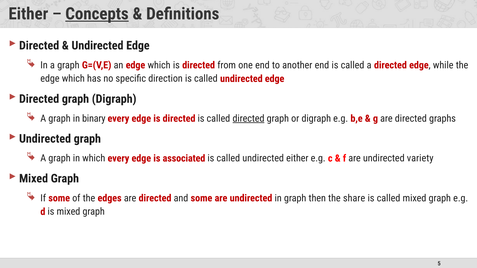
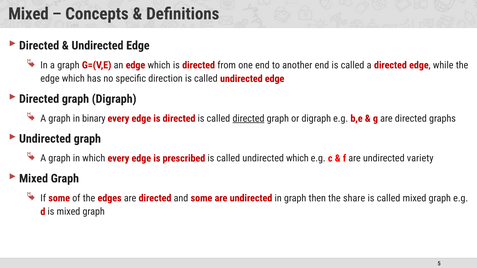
Either: Either -> Mixed (28, 14)
Concepts underline: present -> none (97, 14)
associated: associated -> prescribed (184, 158)
undirected either: either -> which (297, 158)
